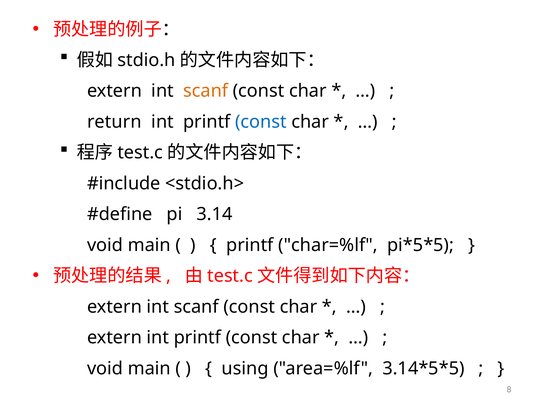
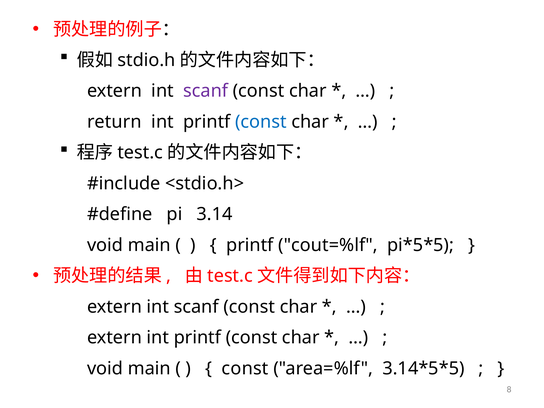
scanf colour: orange -> purple (206, 91)
char=%lf: char=%lf -> cout=%lf (328, 245)
using: using -> const (245, 368)
